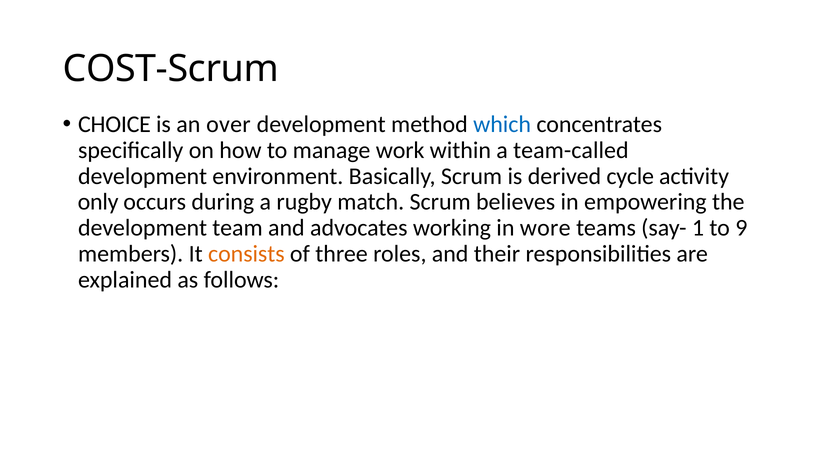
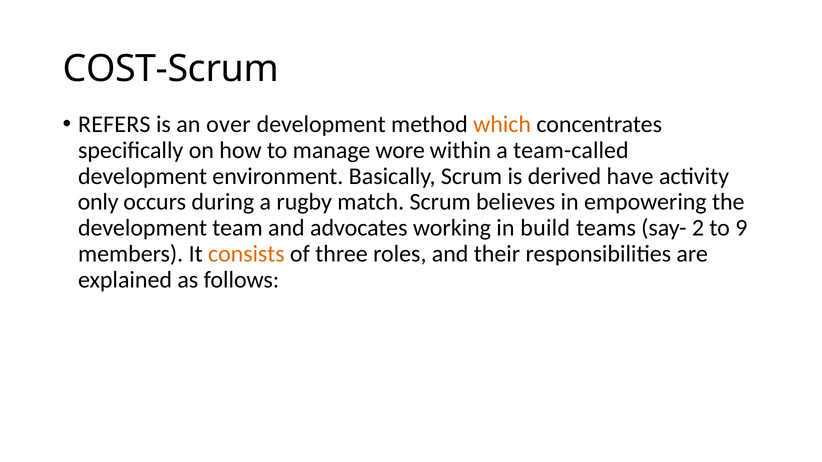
CHOICE: CHOICE -> REFERS (114, 125)
which colour: blue -> orange (502, 125)
work: work -> wore (400, 150)
cycle: cycle -> have (630, 176)
wore: wore -> build (545, 228)
1: 1 -> 2 (698, 228)
